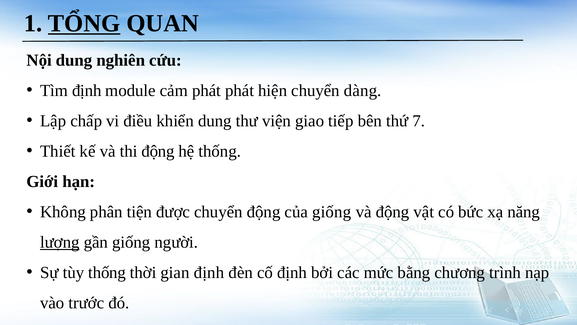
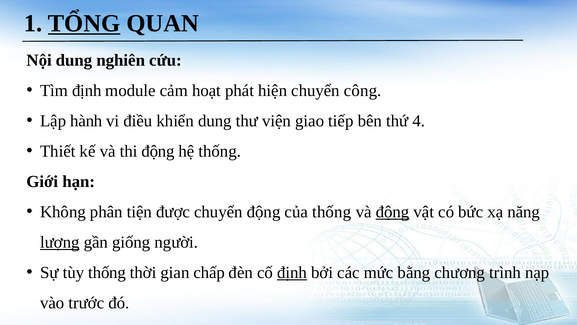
cảm phát: phát -> hoạt (207, 90)
dàng: dàng -> công (363, 90)
chấp: chấp -> hành (86, 121)
7: 7 -> 4 (419, 121)
của giống: giống -> thống (332, 212)
động underline: none -> present (393, 212)
gian định: định -> chấp (209, 272)
định underline: none -> present (292, 272)
